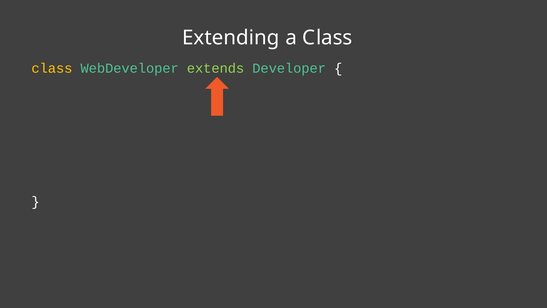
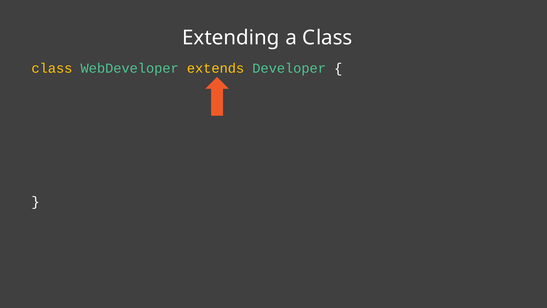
extends colour: light green -> yellow (216, 68)
